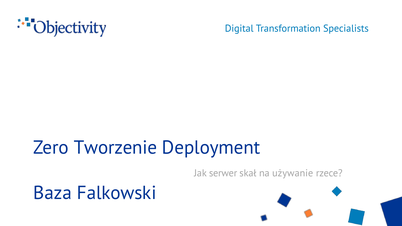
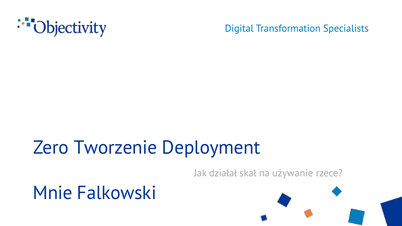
serwer: serwer -> działał (223, 173)
Baza: Baza -> Mnie (53, 193)
